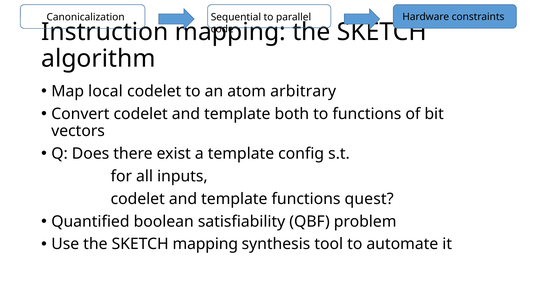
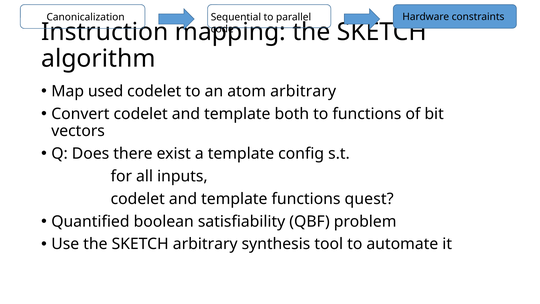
local: local -> used (106, 91)
SKETCH mapping: mapping -> arbitrary (205, 244)
